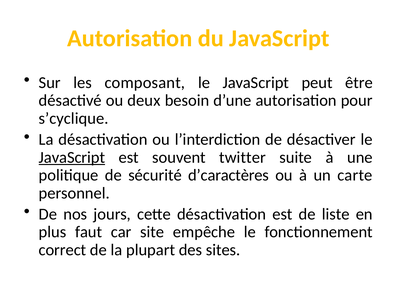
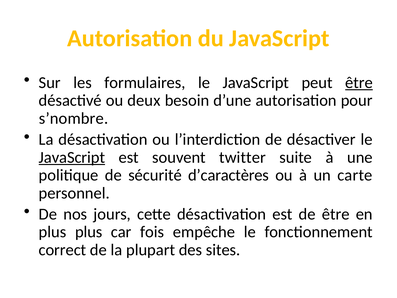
composant: composant -> formulaires (145, 83)
être underline: none -> present (359, 83)
s’cyclique: s’cyclique -> s’nombre (74, 118)
de liste: liste -> être (336, 214)
plus faut: faut -> plus (89, 232)
site: site -> fois (152, 232)
